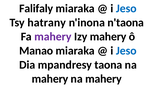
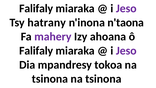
Jeso colour: blue -> purple (126, 8)
Izy mahery: mahery -> ahoana (108, 36)
Manao: Manao -> Falifaly (36, 51)
Jeso colour: blue -> purple (126, 51)
taona: taona -> tokoa (108, 65)
mahery: mahery -> tsinona (50, 79)
mahery: mahery -> tsinona (103, 79)
